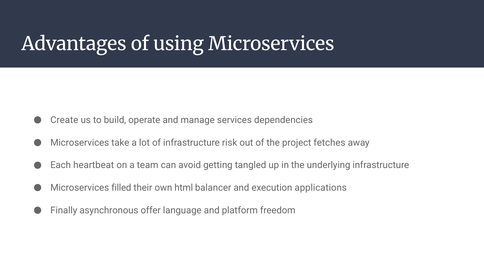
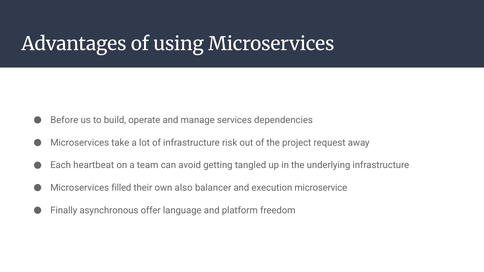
Create: Create -> Before (64, 120)
fetches: fetches -> request (329, 143)
html: html -> also (184, 188)
applications: applications -> microservice (321, 188)
